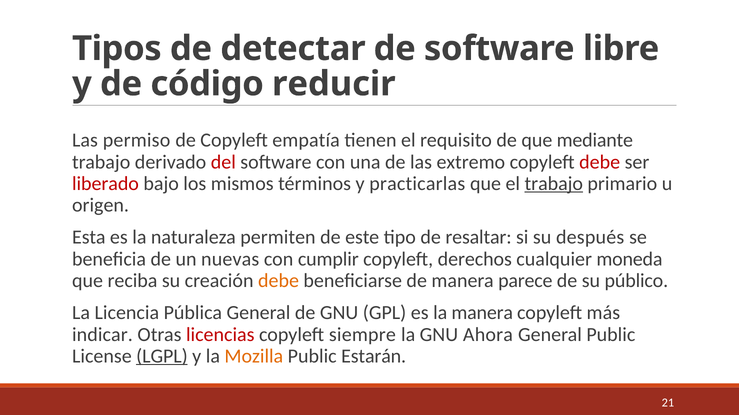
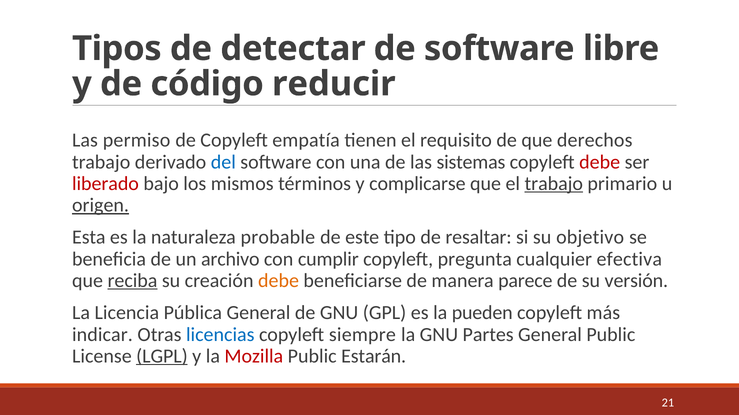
mediante: mediante -> derechos (595, 141)
del colour: red -> blue (223, 162)
extremo: extremo -> sistemas (471, 162)
practicarlas: practicarlas -> complicarse (417, 184)
origen underline: none -> present (101, 205)
permiten: permiten -> probable (278, 238)
después: después -> objetivo (590, 238)
nuevas: nuevas -> archivo (230, 259)
derechos: derechos -> pregunta (475, 259)
moneda: moneda -> efectiva (629, 259)
reciba underline: none -> present (132, 281)
público: público -> versión (636, 281)
la manera: manera -> pueden (482, 313)
licencias colour: red -> blue (220, 335)
Ahora: Ahora -> Partes (488, 335)
Mozilla colour: orange -> red (254, 357)
